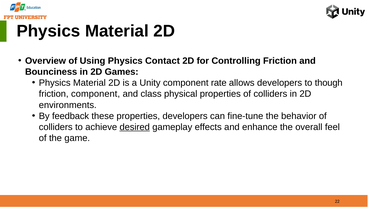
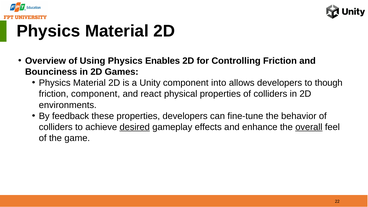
Contact: Contact -> Enables (163, 61)
rate: rate -> into (219, 83)
class: class -> react (151, 94)
overall underline: none -> present (309, 127)
